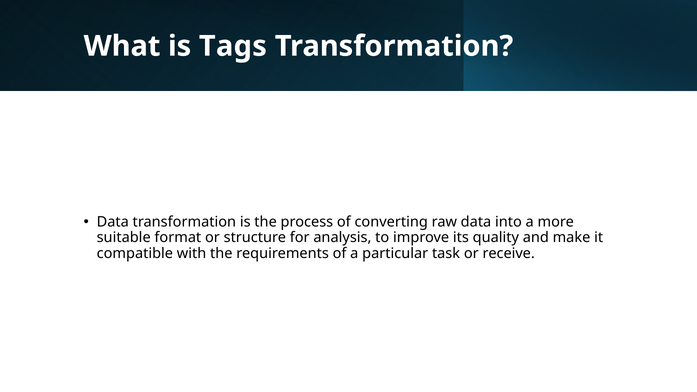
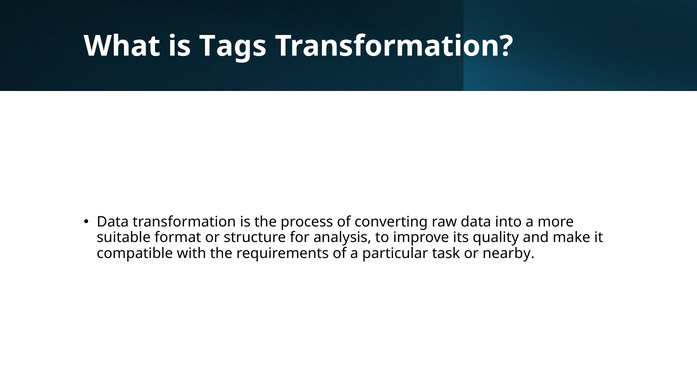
receive: receive -> nearby (509, 253)
